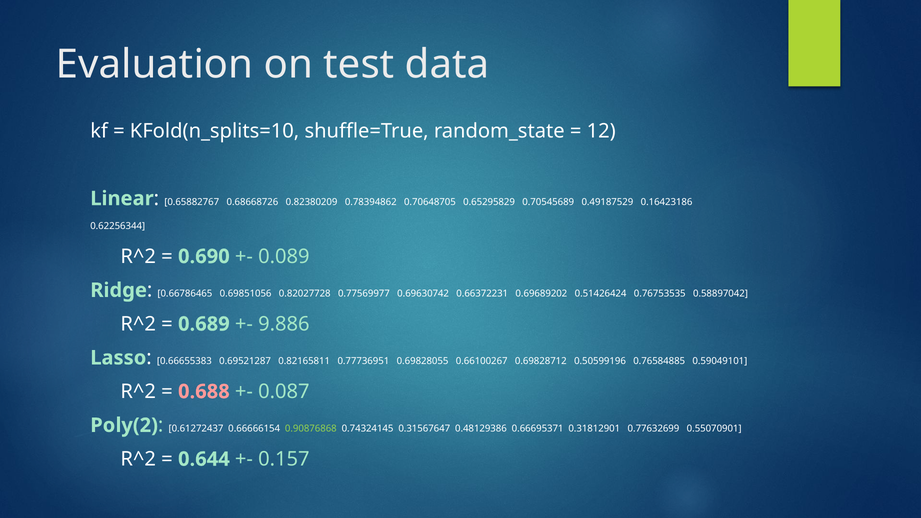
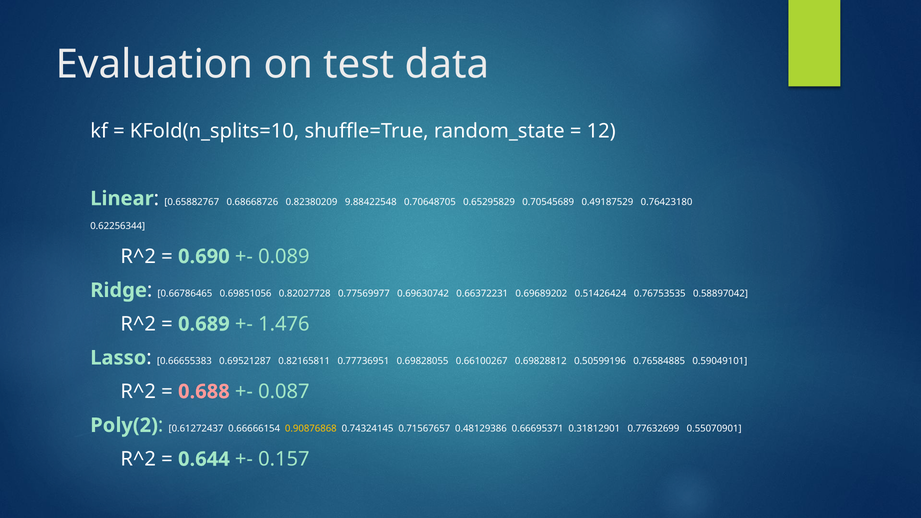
0.78394862: 0.78394862 -> 9.88422548 (371, 202)
0.16423186: 0.16423186 -> 0.76423180 (667, 202)
9.886: 9.886 -> 1.476 (284, 324)
0.69828712: 0.69828712 -> 0.69828812 (541, 361)
0.90876868 colour: light green -> yellow (311, 429)
0.31567647: 0.31567647 -> 0.71567657 (424, 429)
